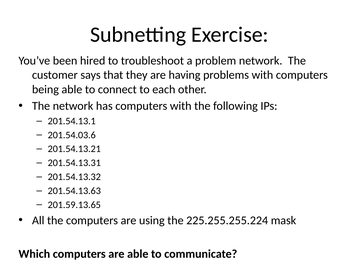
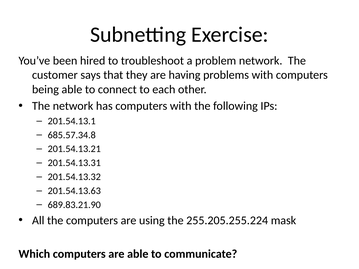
201.54.03.6: 201.54.03.6 -> 685.57.34.8 (72, 135)
201.59.13.65: 201.59.13.65 -> 689.83.21.90 (74, 205)
225.255.255.224: 225.255.255.224 -> 255.205.255.224 (227, 221)
